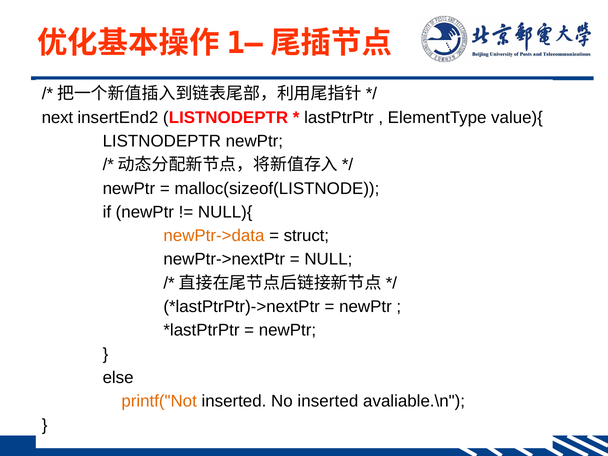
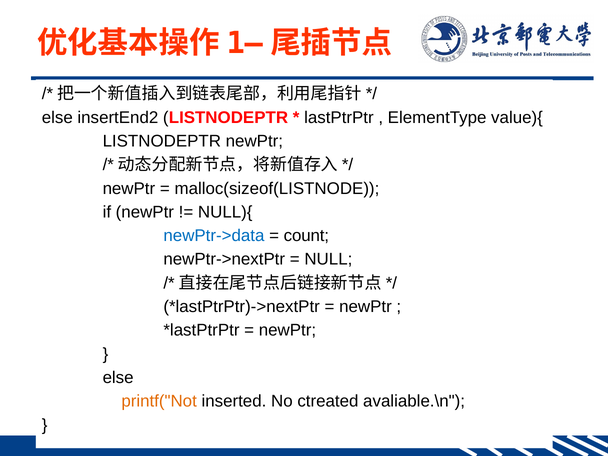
next: next -> else (57, 118)
newPtr->data colour: orange -> blue (214, 236)
struct: struct -> count (306, 236)
No inserted: inserted -> ctreated (328, 401)
